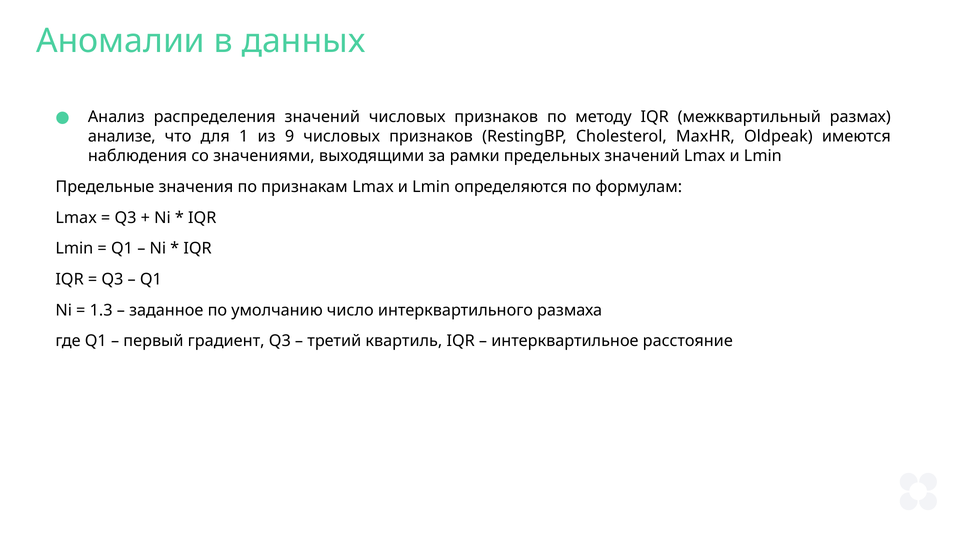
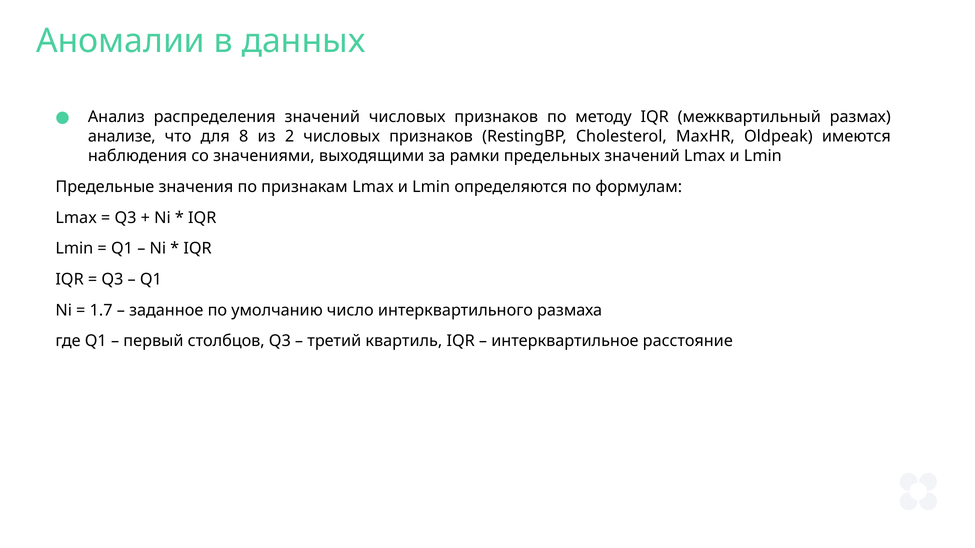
1: 1 -> 8 (244, 137)
9: 9 -> 2 (290, 137)
1.3: 1.3 -> 1.7 (101, 310)
градиент: градиент -> столбцов (226, 341)
